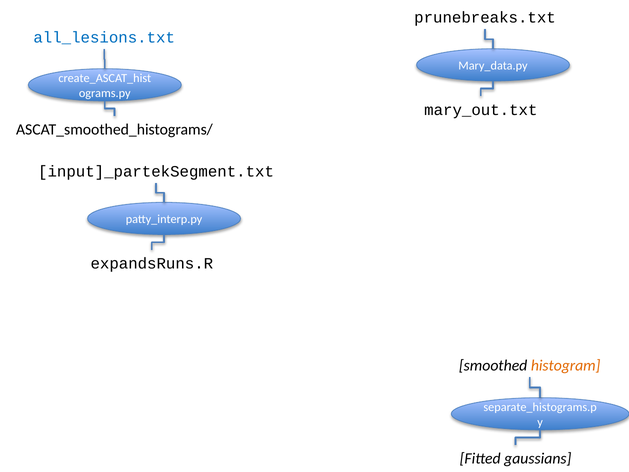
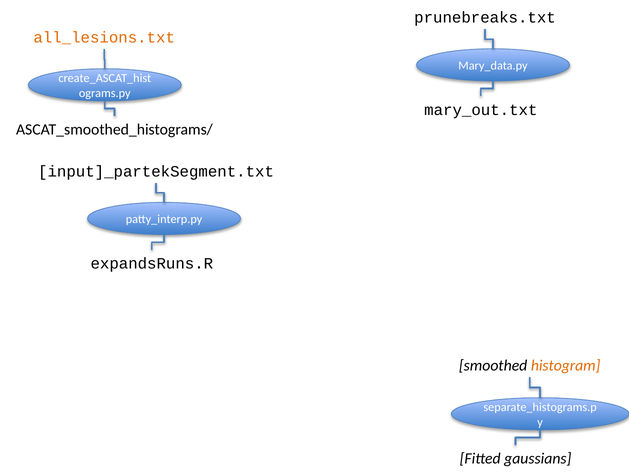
all_lesions.txt colour: blue -> orange (104, 38)
